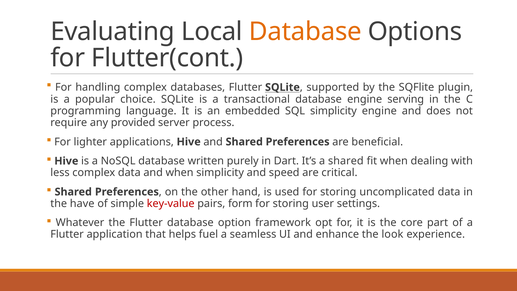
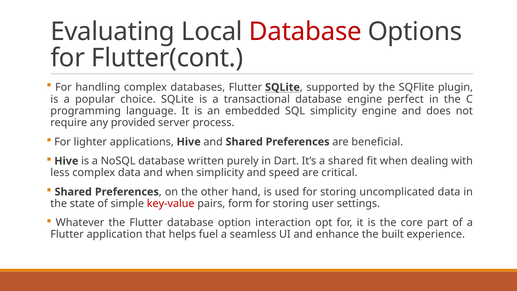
Database colour: orange -> red (305, 32)
serving: serving -> perfect (406, 99)
have: have -> state (82, 203)
framework: framework -> interaction (283, 223)
look: look -> built (393, 234)
